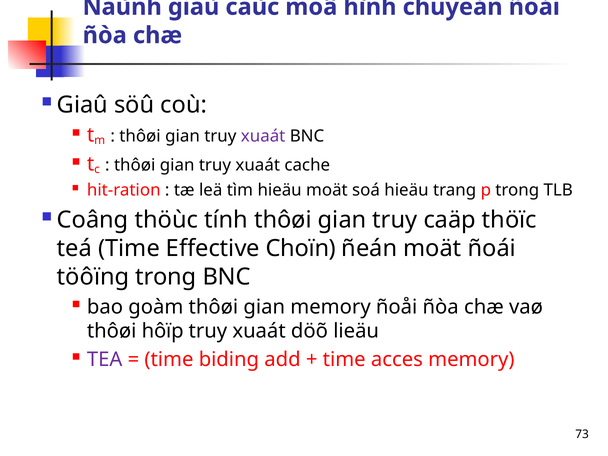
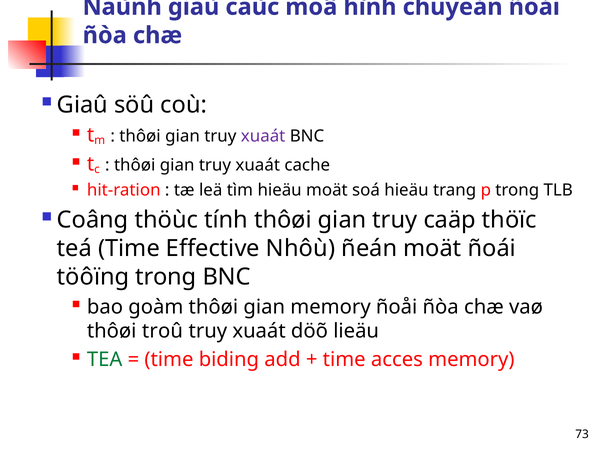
Choïn: Choïn -> Nhôù (301, 248)
hôïp: hôïp -> troû (162, 331)
TEA colour: purple -> green (105, 360)
